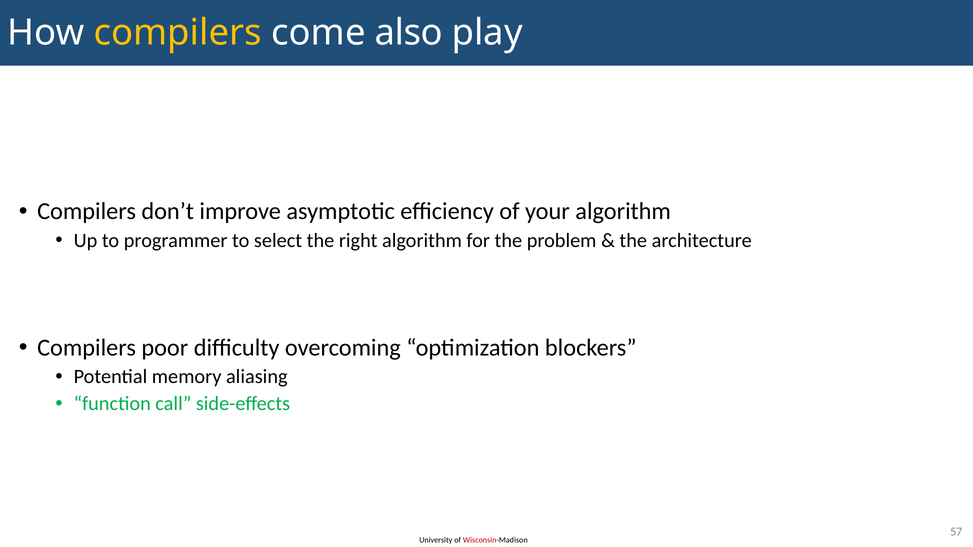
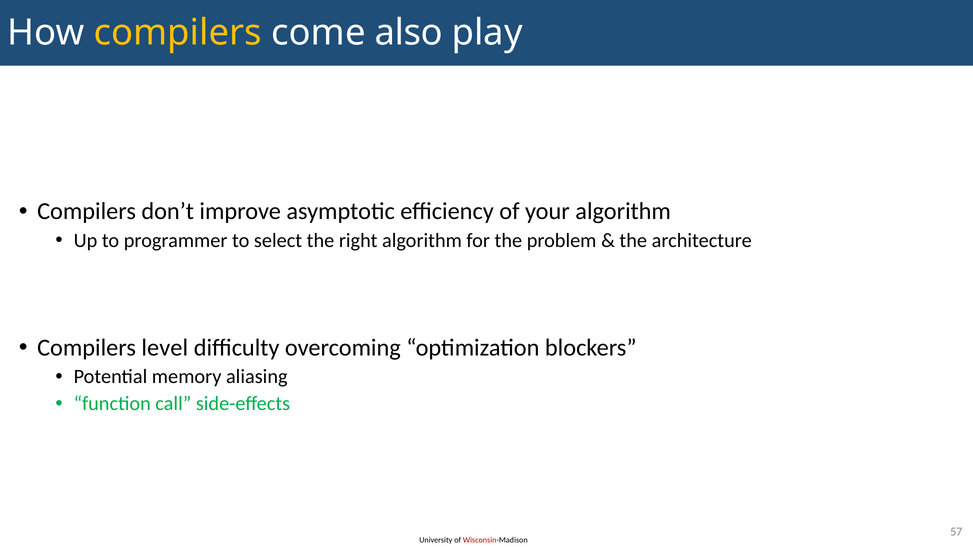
poor: poor -> level (165, 348)
